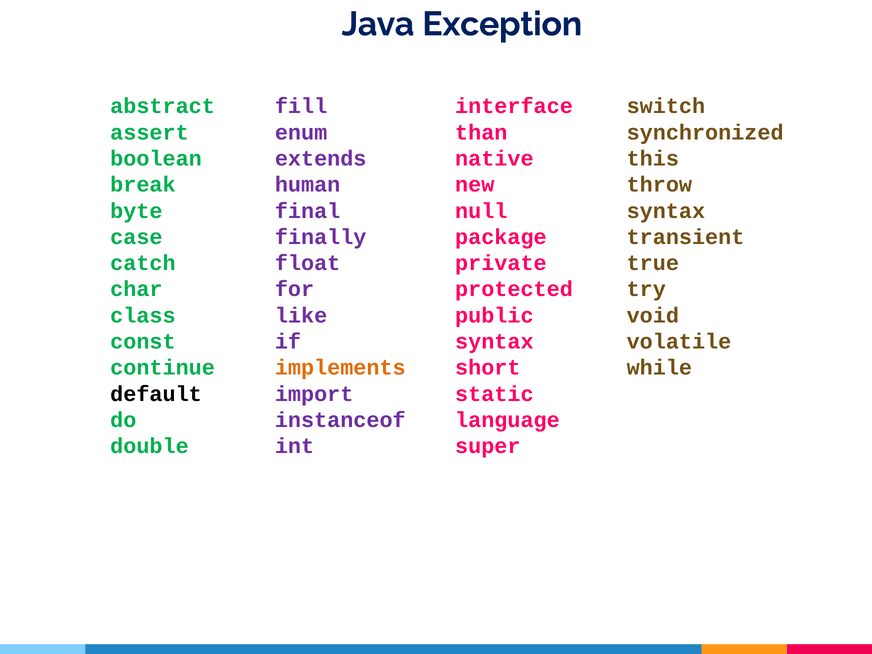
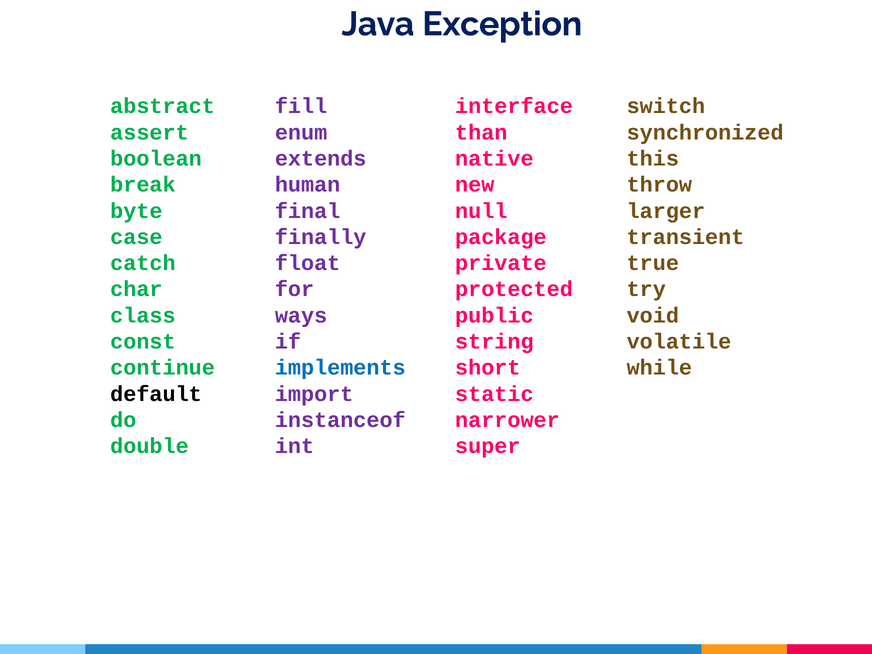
syntax: syntax -> larger (666, 211)
like: like -> ways (301, 315)
syntax: syntax -> string (494, 342)
implements colour: orange -> blue (340, 368)
language: language -> narrower (507, 420)
